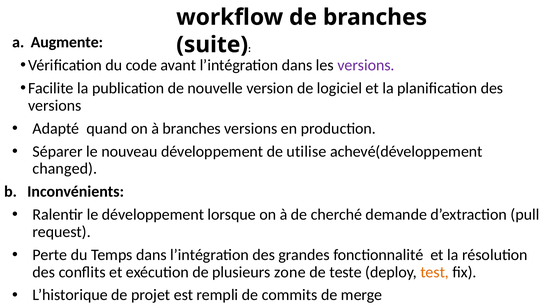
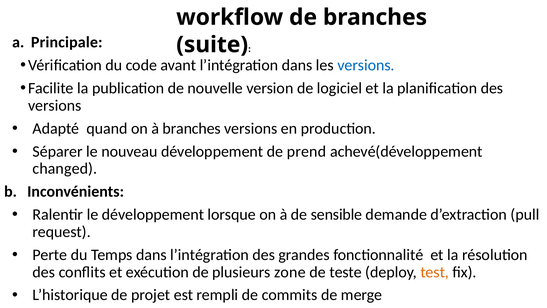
Augmente: Augmente -> Principale (67, 42)
versions colour: purple -> blue (366, 65)
utilise: utilise -> prend (306, 151)
cherché: cherché -> sensible (337, 214)
